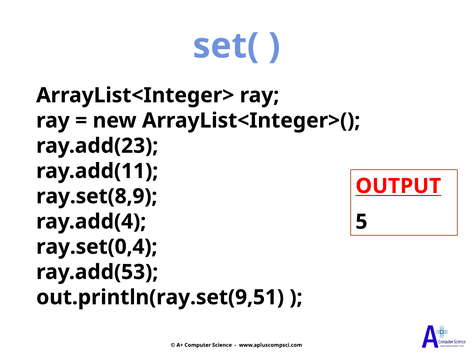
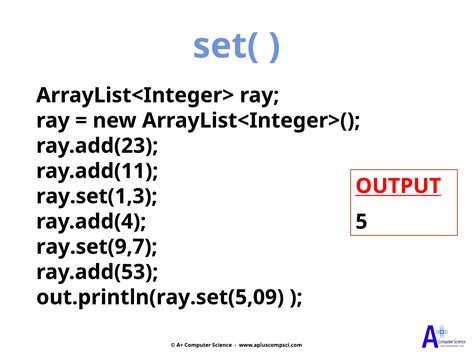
ray.set(8,9: ray.set(8,9 -> ray.set(1,3 (97, 196)
ray.set(0,4: ray.set(0,4 -> ray.set(9,7 (97, 247)
out.println(ray.set(9,51: out.println(ray.set(9,51 -> out.println(ray.set(5,09 (160, 297)
